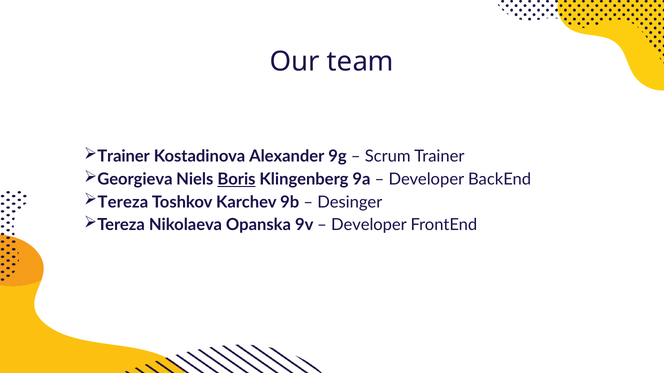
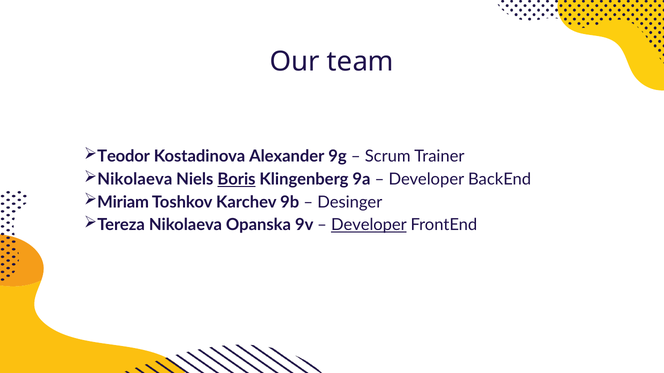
Trainer: Trainer -> Teodor (124, 157)
Georgieva: Georgieva -> Nikolaeva (135, 180)
Tereza: Tereza -> Miriam (123, 202)
Developer underline: none -> present (369, 225)
